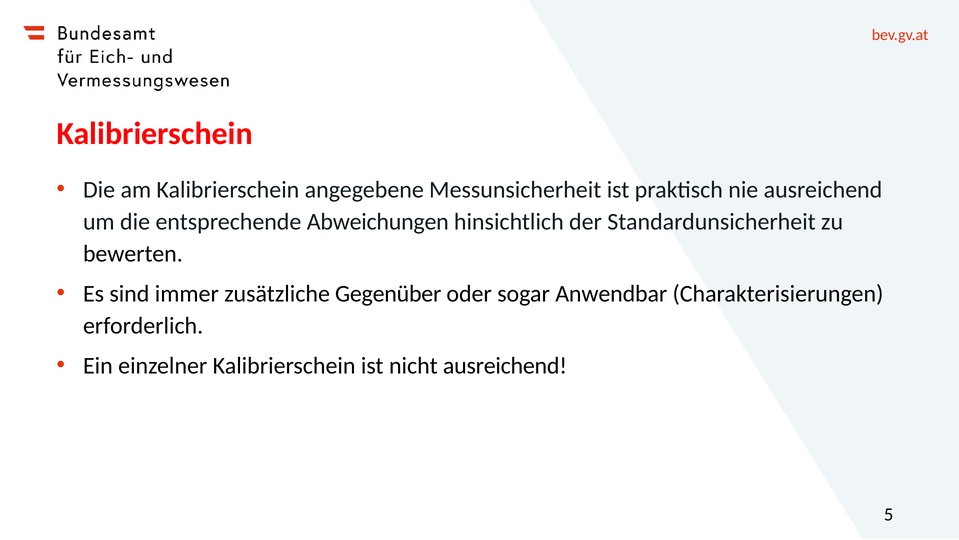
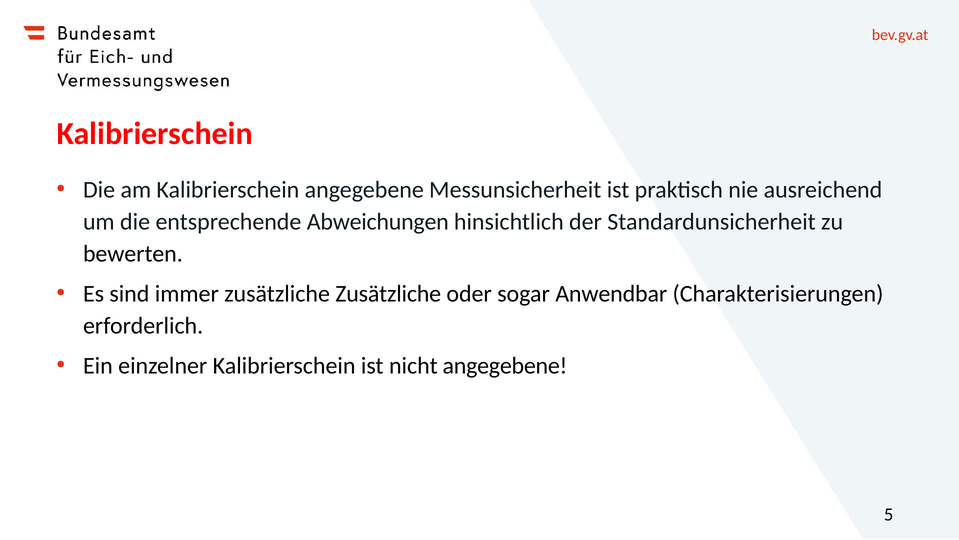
zusätzliche Gegenüber: Gegenüber -> Zusätzliche (388, 293)
nicht ausreichend: ausreichend -> angegebene (505, 365)
